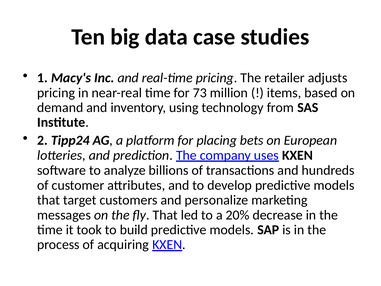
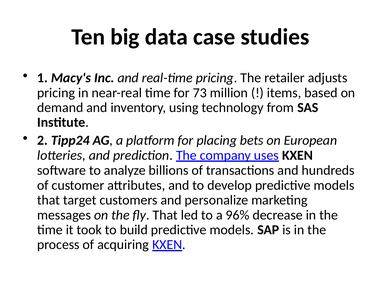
20%: 20% -> 96% (238, 215)
